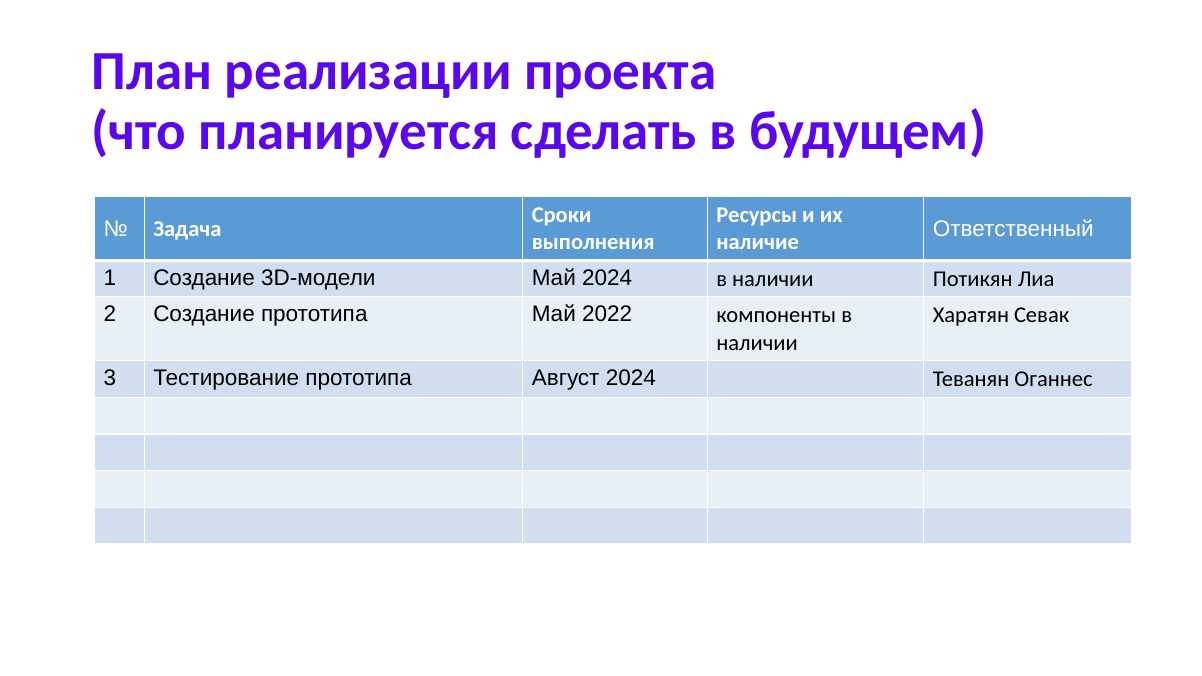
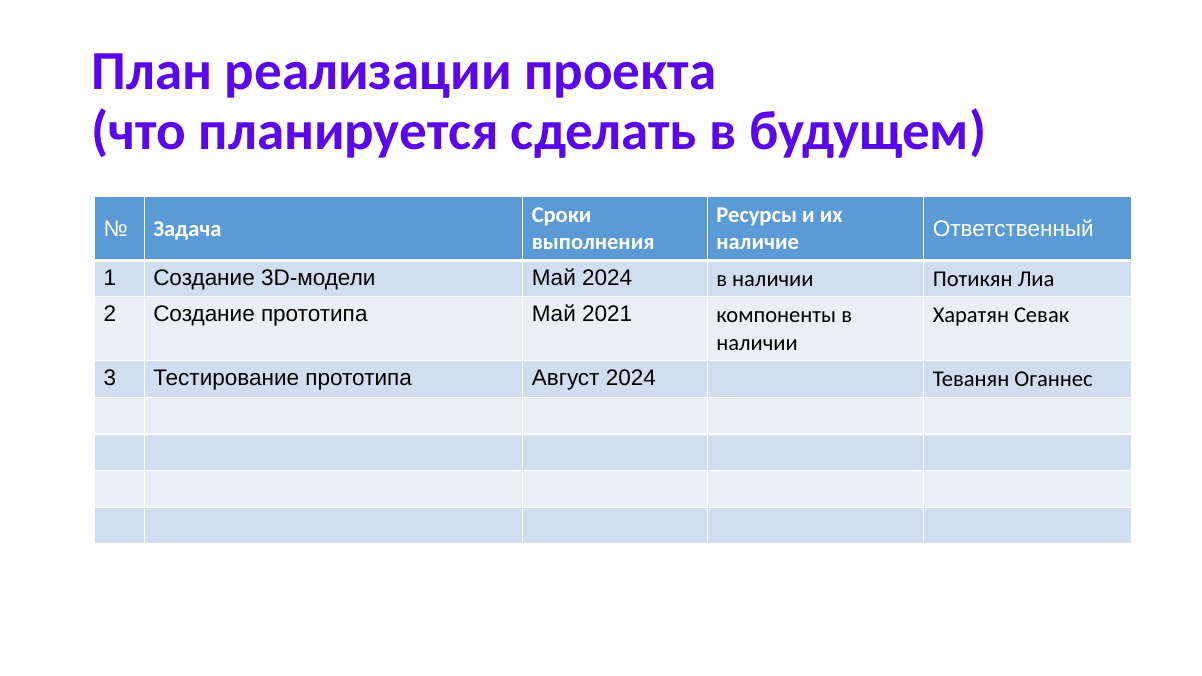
2022: 2022 -> 2021 (607, 314)
